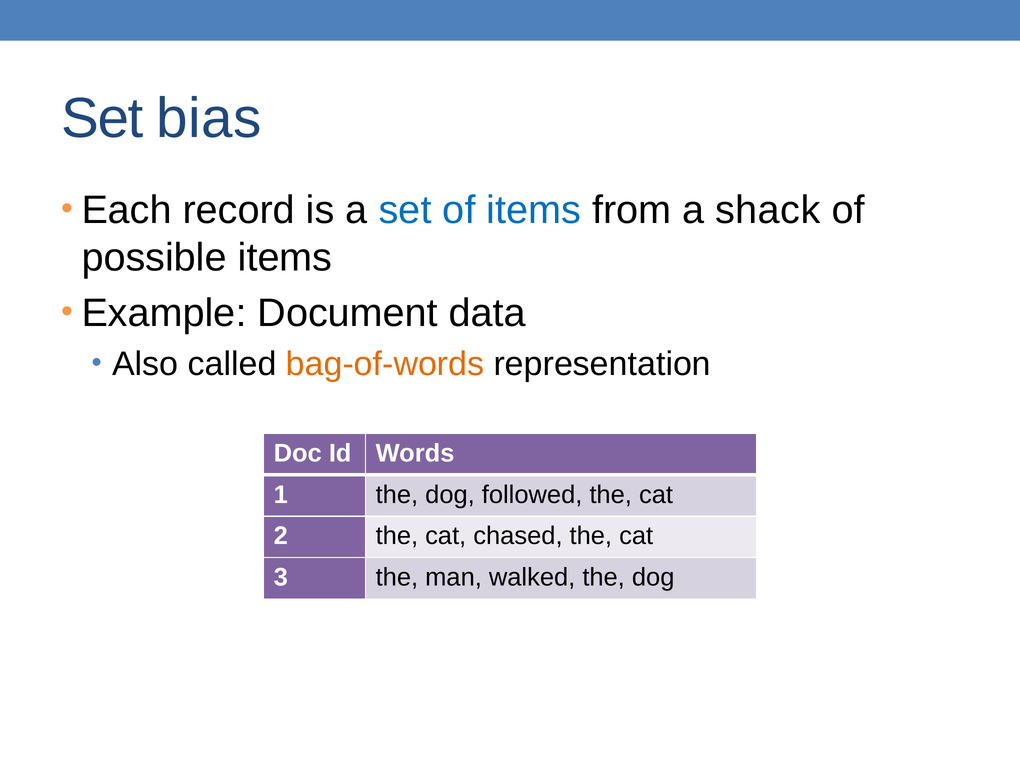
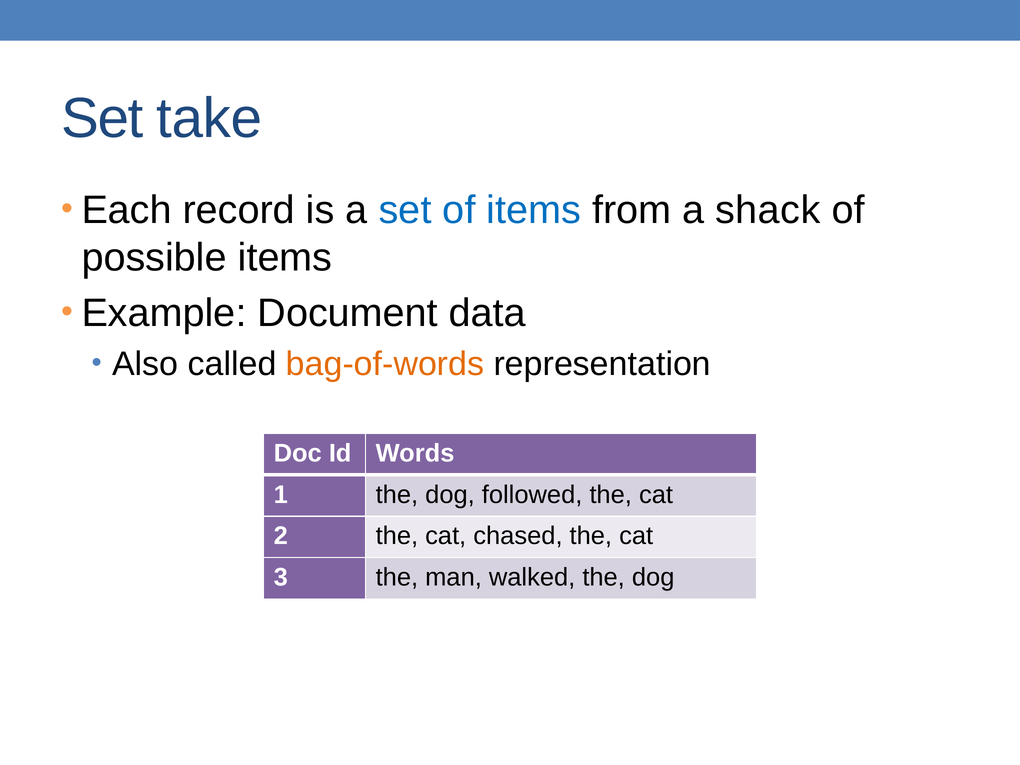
bias: bias -> take (209, 119)
